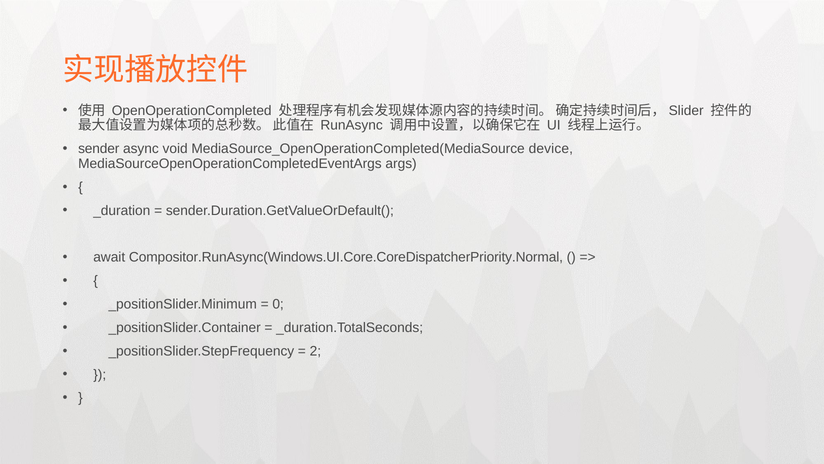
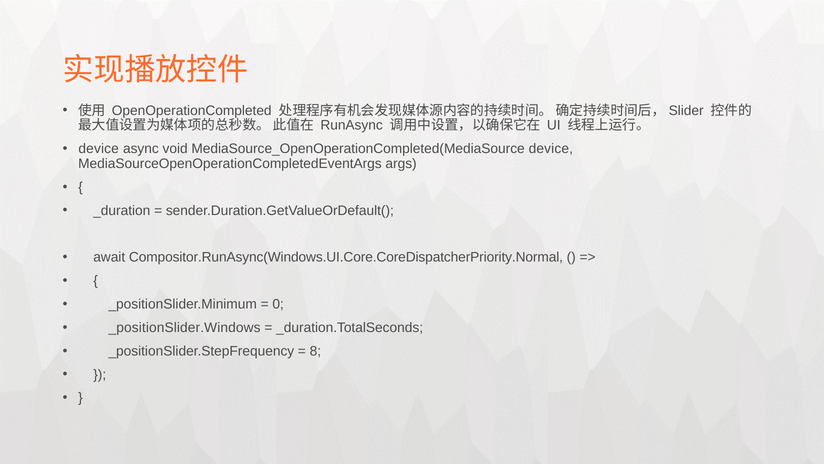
sender: sender -> device (99, 149)
_positionSlider.Container: _positionSlider.Container -> _positionSlider.Windows (185, 327)
2: 2 -> 8 (315, 351)
